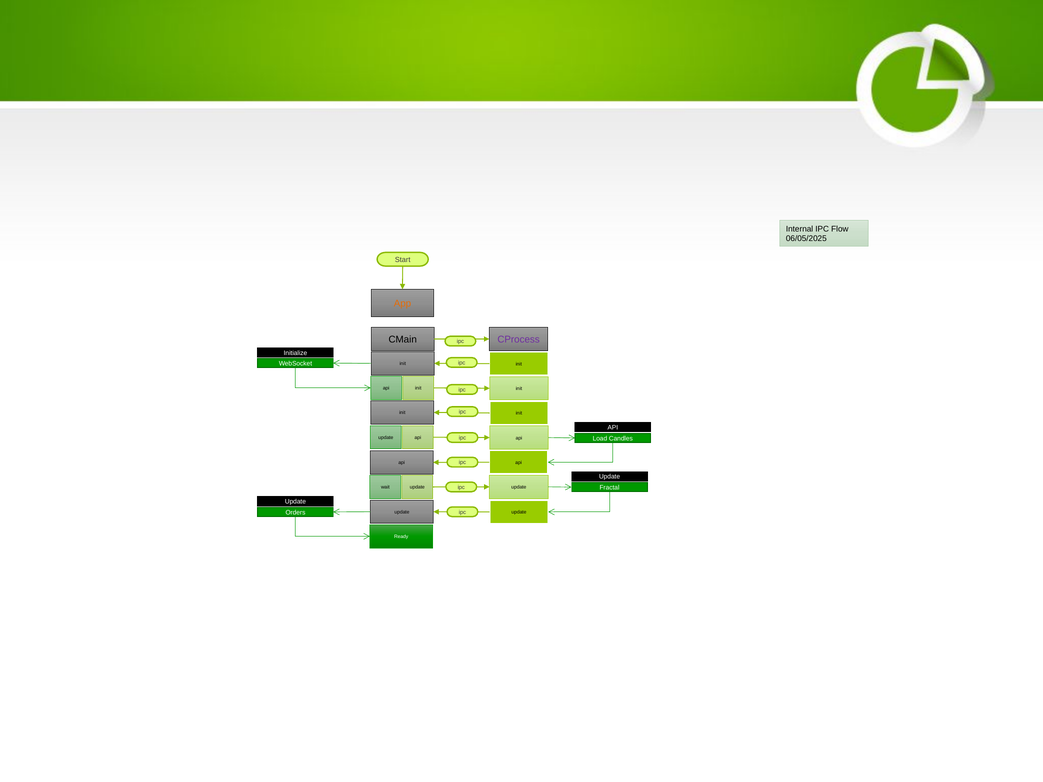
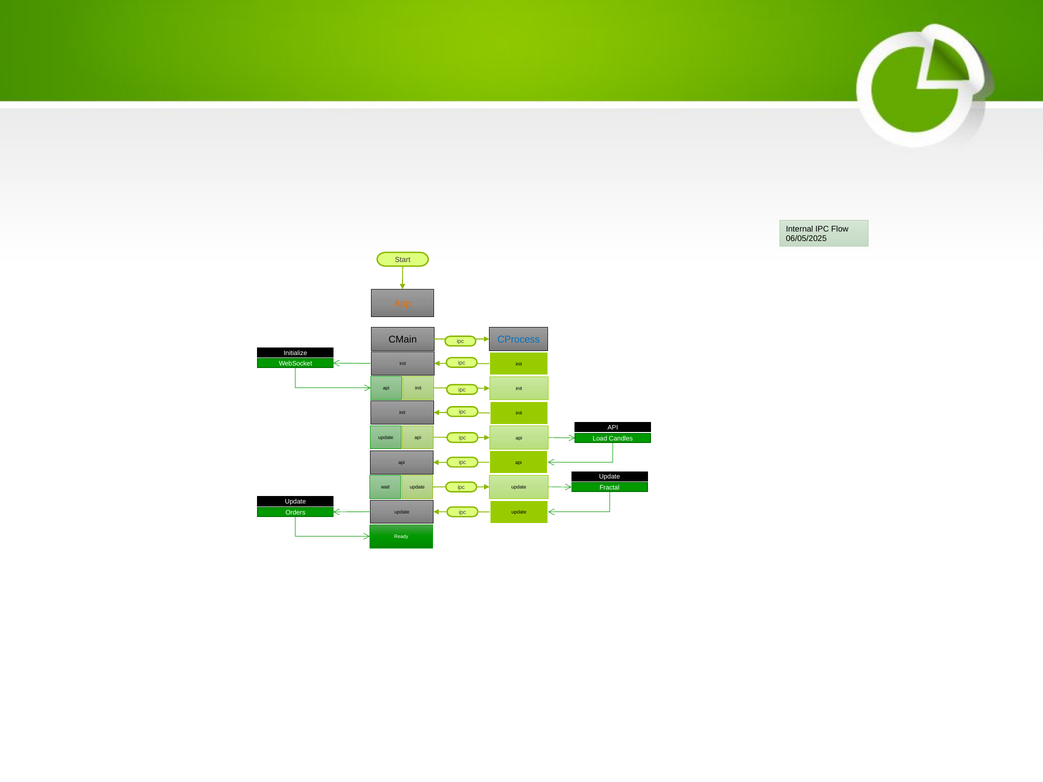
CProcess colour: purple -> blue (519, 340)
